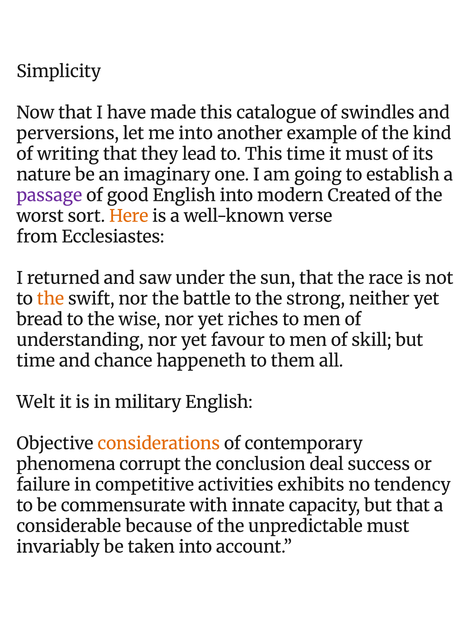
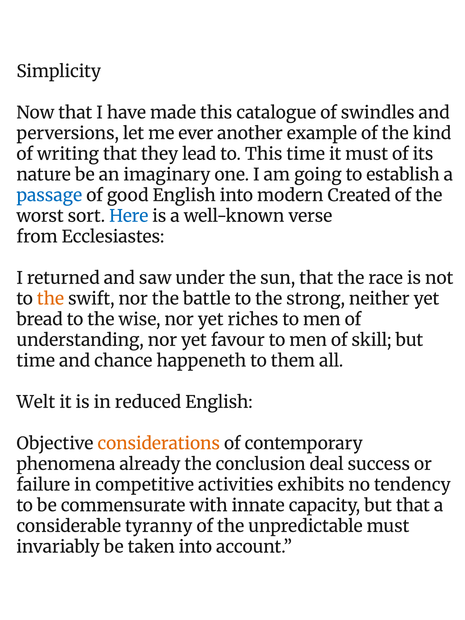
me into: into -> ever (196, 133)
passage colour: purple -> blue (49, 195)
Here colour: orange -> blue (129, 216)
military: military -> reduced (148, 402)
corrupt: corrupt -> already (150, 464)
because: because -> tyranny (159, 526)
